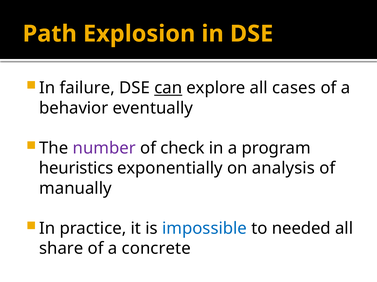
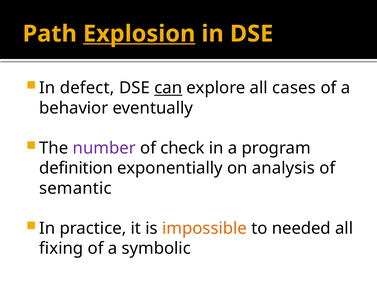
Explosion underline: none -> present (139, 34)
failure: failure -> defect (87, 88)
heuristics: heuristics -> definition (76, 169)
manually: manually -> semantic (75, 189)
impossible colour: blue -> orange (204, 229)
share: share -> fixing (61, 249)
concrete: concrete -> symbolic (156, 249)
